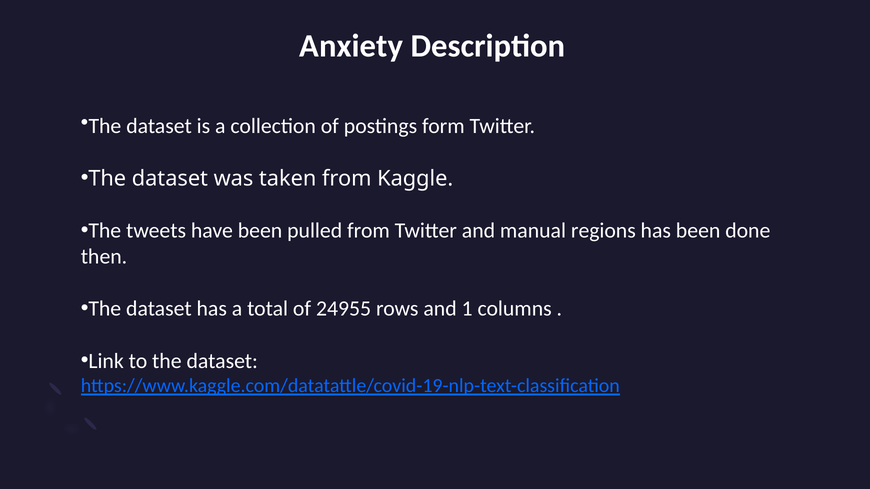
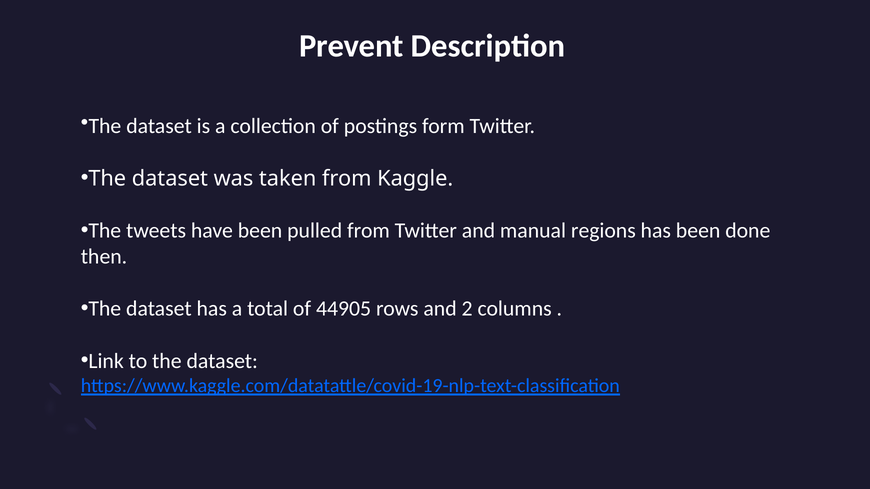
Anxiety: Anxiety -> Prevent (351, 46)
24955: 24955 -> 44905 (344, 309)
1: 1 -> 2 (467, 309)
